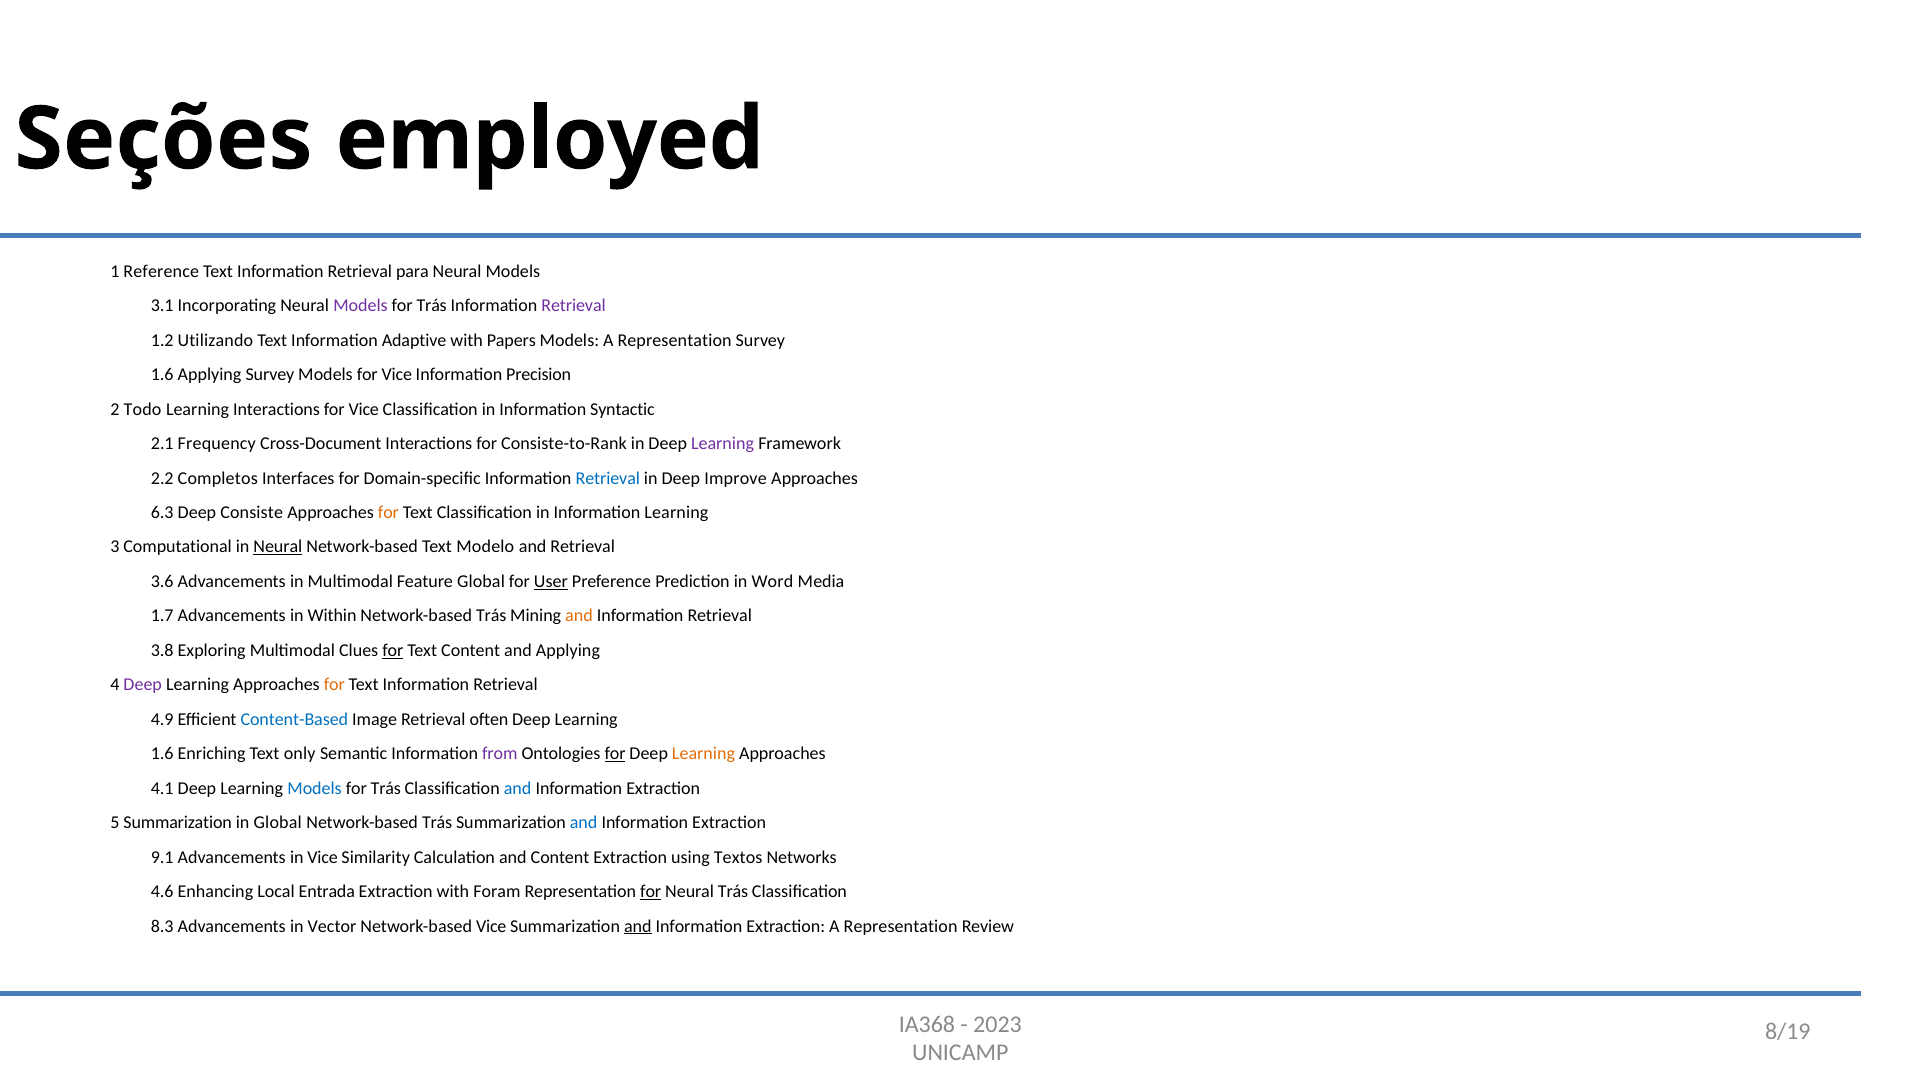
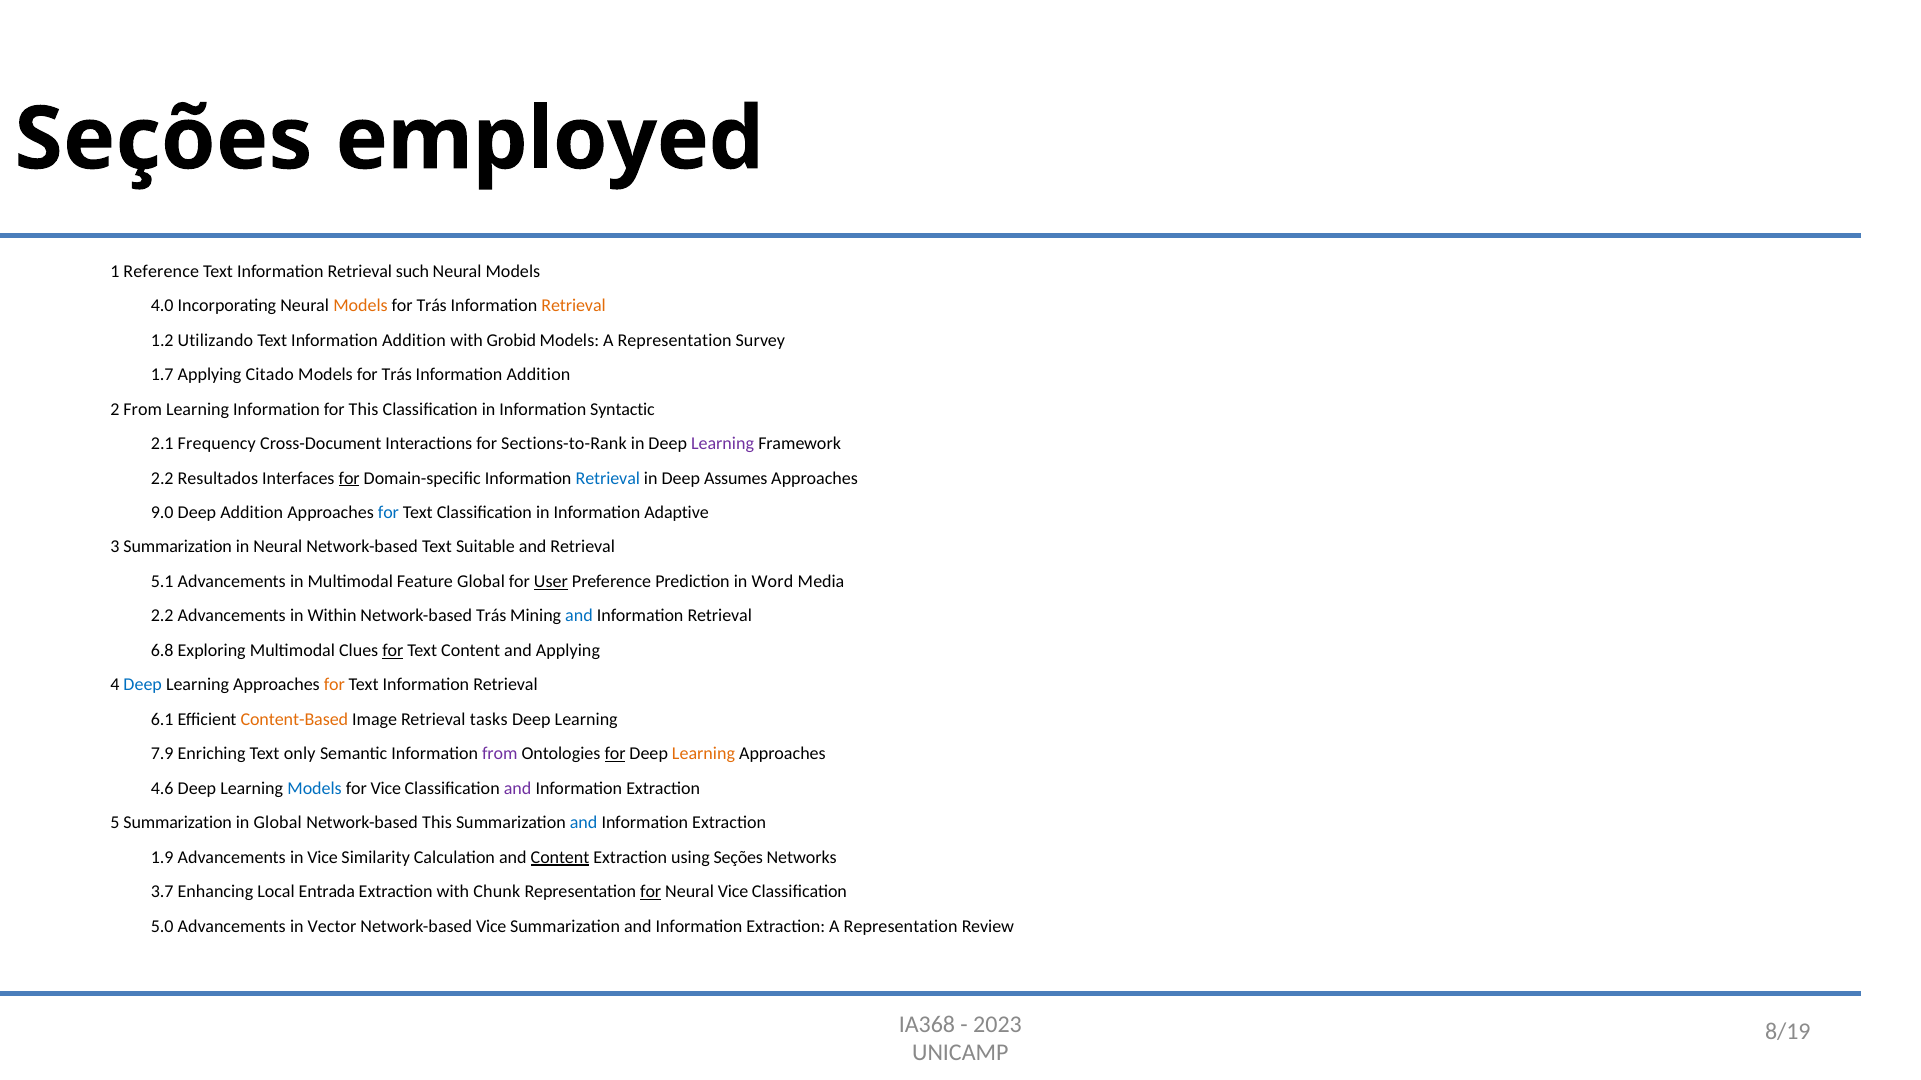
para: para -> such (412, 271)
3.1: 3.1 -> 4.0 (162, 306)
Models colour: purple -> orange (360, 306)
Retrieval colour: purple -> orange (574, 306)
Text Information Adaptive: Adaptive -> Addition (414, 340)
Papers: Papers -> Grobid (511, 340)
1.6: 1.6 -> 1.7 (162, 375)
Applying Survey: Survey -> Citado (270, 375)
Vice: Vice -> Trás (397, 375)
Precision: Precision -> Addition (538, 375)
2 Todo: Todo -> From (143, 409)
Learning Interactions: Interactions -> Information (277, 409)
Vice: Vice -> This (364, 409)
Consiste-to-Rank: Consiste-to-Rank -> Sections-to-Rank (564, 444)
Completos: Completos -> Resultados (218, 478)
for underline: none -> present (349, 478)
Improve: Improve -> Assumes (736, 478)
6.3: 6.3 -> 9.0 (162, 513)
Deep Consiste: Consiste -> Addition (252, 513)
for colour: orange -> blue (388, 513)
Information Learning: Learning -> Adaptive (677, 513)
3 Computational: Computational -> Summarization (178, 547)
Neural underline: present -> none (278, 547)
Modelo: Modelo -> Suitable (485, 547)
3.6: 3.6 -> 5.1 (162, 582)
1.7: 1.7 -> 2.2 (162, 616)
and colour: orange -> blue (579, 616)
3.8: 3.8 -> 6.8 (162, 651)
Deep colour: purple -> blue (143, 685)
4.9: 4.9 -> 6.1 (162, 720)
Content-Based colour: blue -> orange (294, 720)
often: often -> tasks (489, 720)
1.6: 1.6 -> 7.9 (162, 754)
4.1: 4.1 -> 4.6 (162, 789)
Trás: Trás -> Vice (386, 789)
and colour: blue -> purple (518, 789)
Trás: Trás -> This (437, 823)
9.1: 9.1 -> 1.9 (162, 858)
Content underline: none -> present (560, 858)
using Textos: Textos -> Seções (738, 858)
4.6: 4.6 -> 3.7 (162, 892)
Foram: Foram -> Chunk (497, 892)
Neural Trás: Trás -> Vice (733, 892)
8.3: 8.3 -> 5.0 (162, 927)
and underline: present -> none (638, 927)
